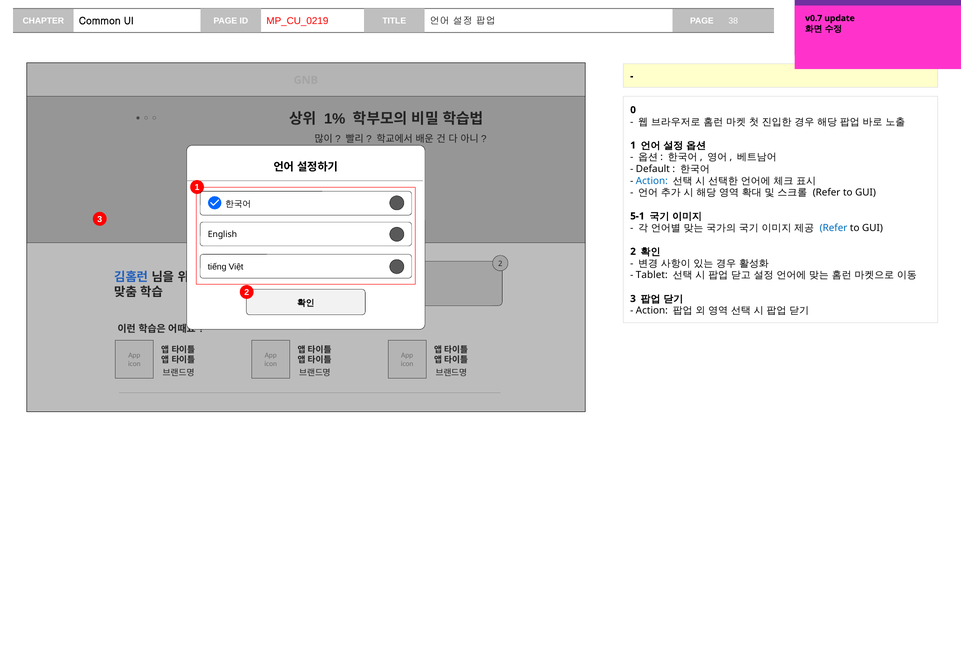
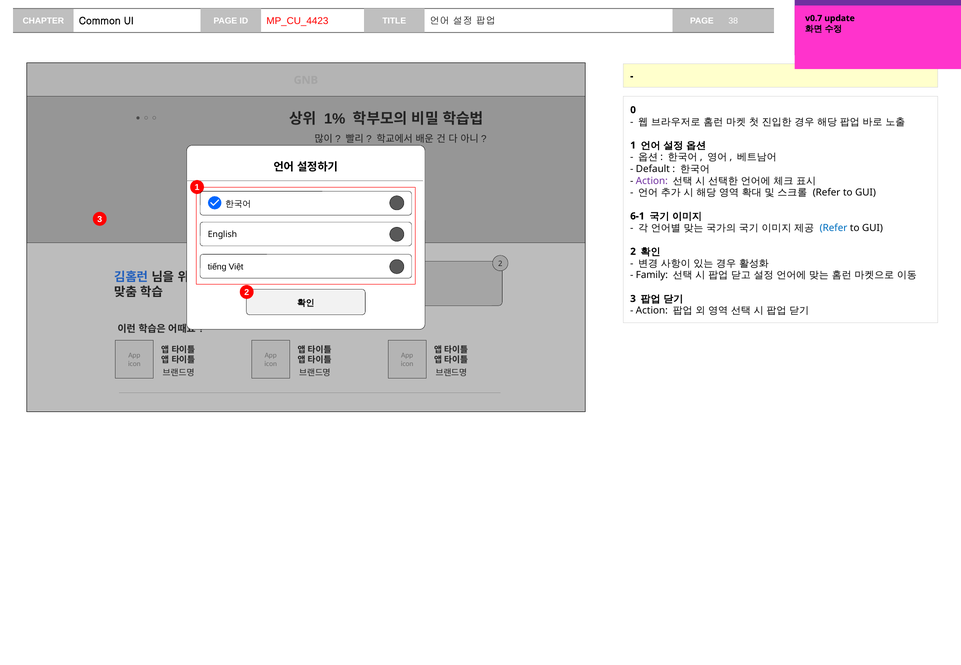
MP_CU_0219: MP_CU_0219 -> MP_CU_4423 (297, 21)
Action colour: blue -> purple (652, 181)
5-1: 5-1 -> 6-1 (637, 216)
Tablet: Tablet -> Family (652, 275)
